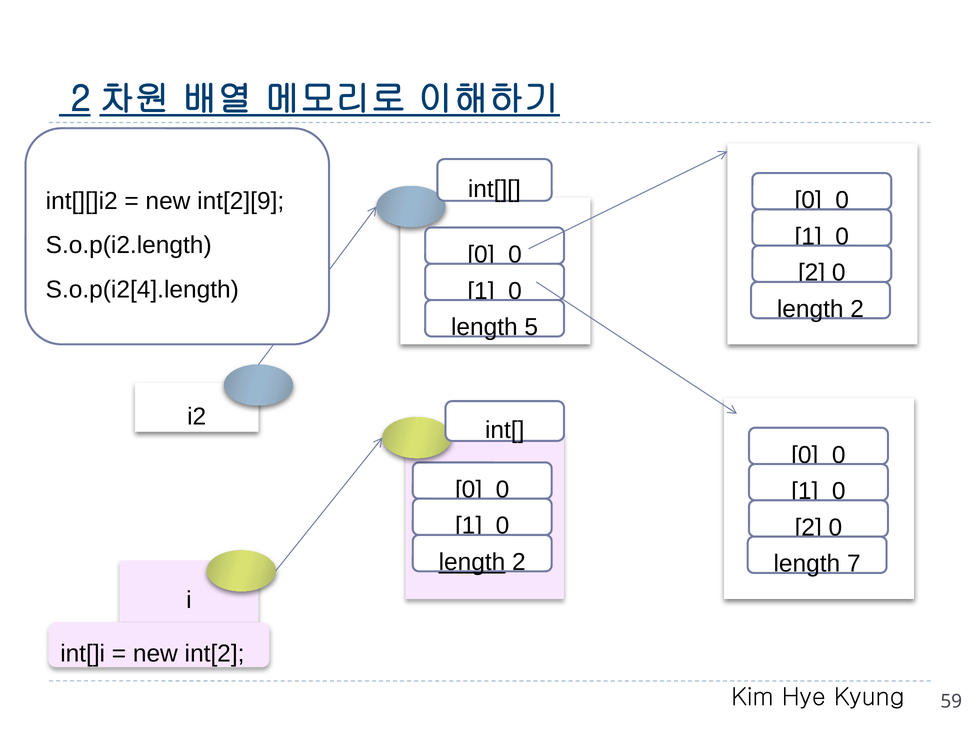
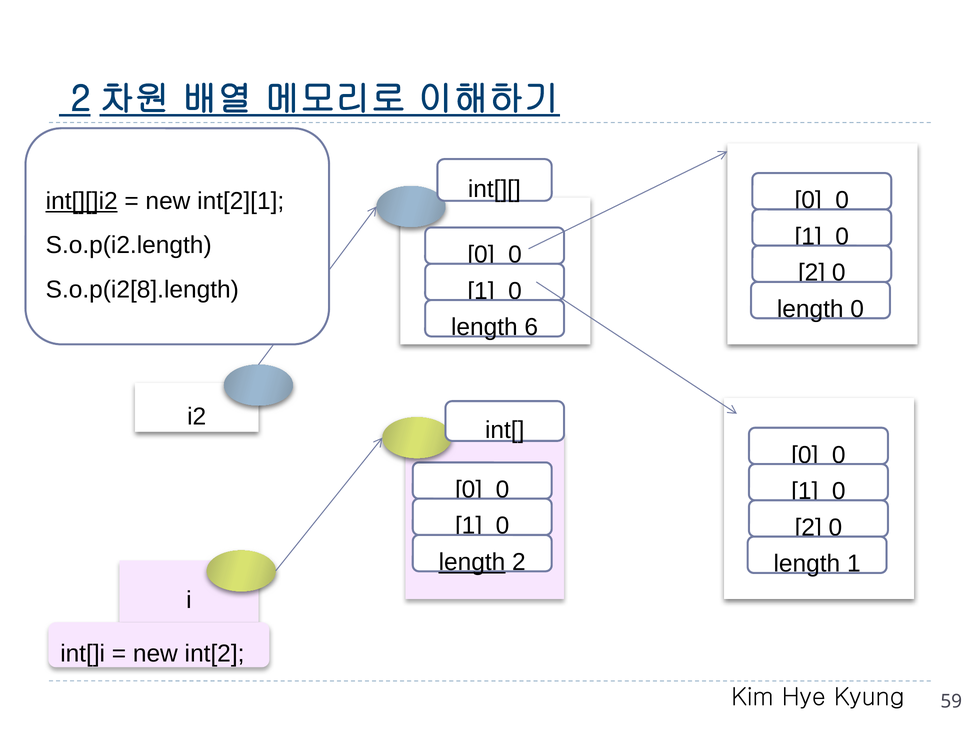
int[][]i2 underline: none -> present (82, 201)
int[2][9: int[2][9 -> int[2][1 (241, 201)
S.o.p(i2[4].length: S.o.p(i2[4].length -> S.o.p(i2[8].length (142, 289)
2: 2 -> 0 (857, 309)
5: 5 -> 6 (531, 327)
length 7: 7 -> 1 (854, 564)
